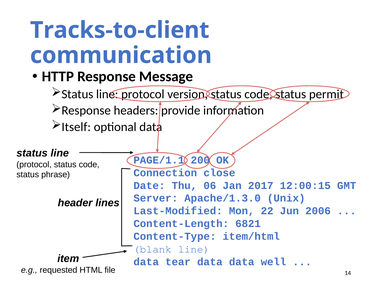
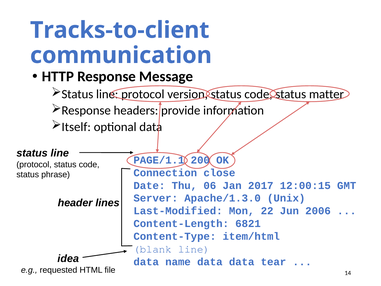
permit: permit -> matter (326, 94)
item: item -> idea (68, 258)
tear: tear -> name (178, 262)
well: well -> tear (273, 262)
